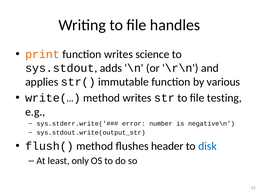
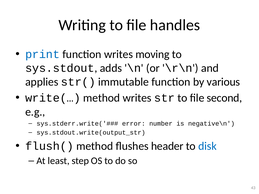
print colour: orange -> blue (43, 54)
science: science -> moving (152, 54)
testing: testing -> second (224, 98)
only: only -> step (80, 161)
